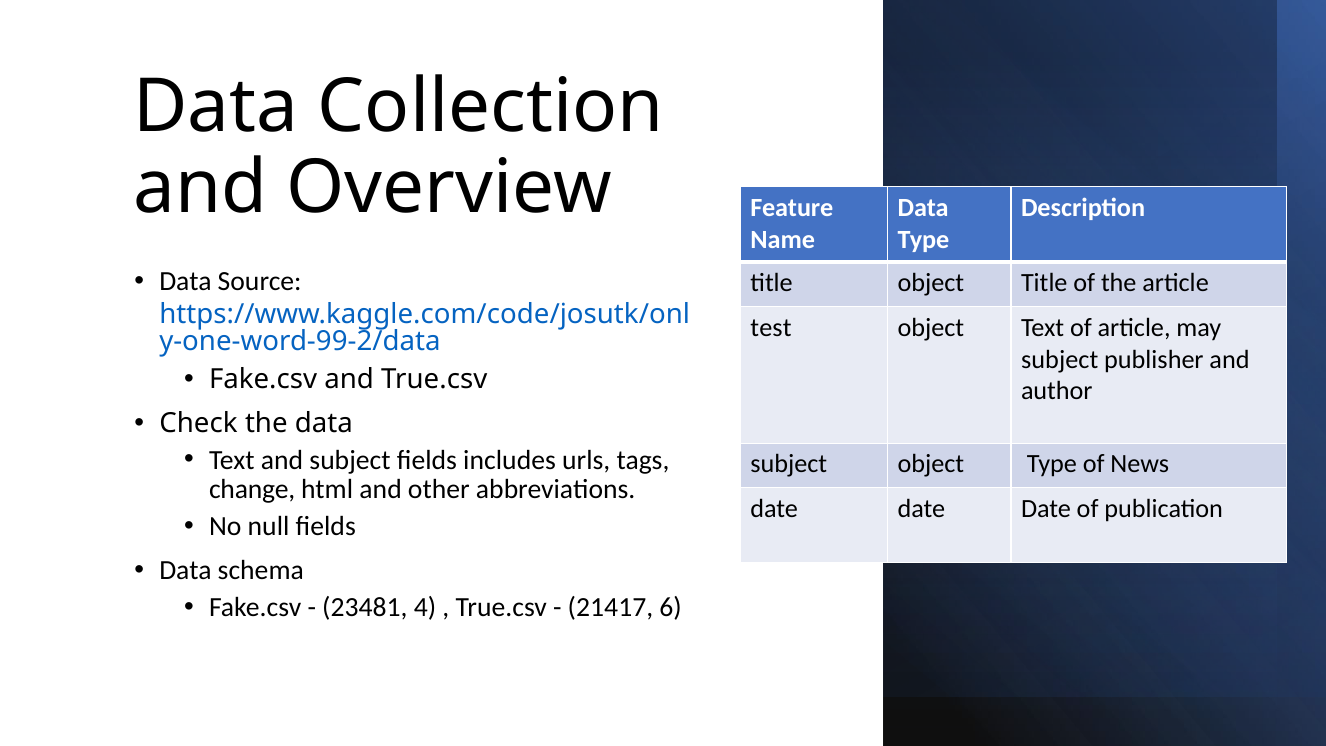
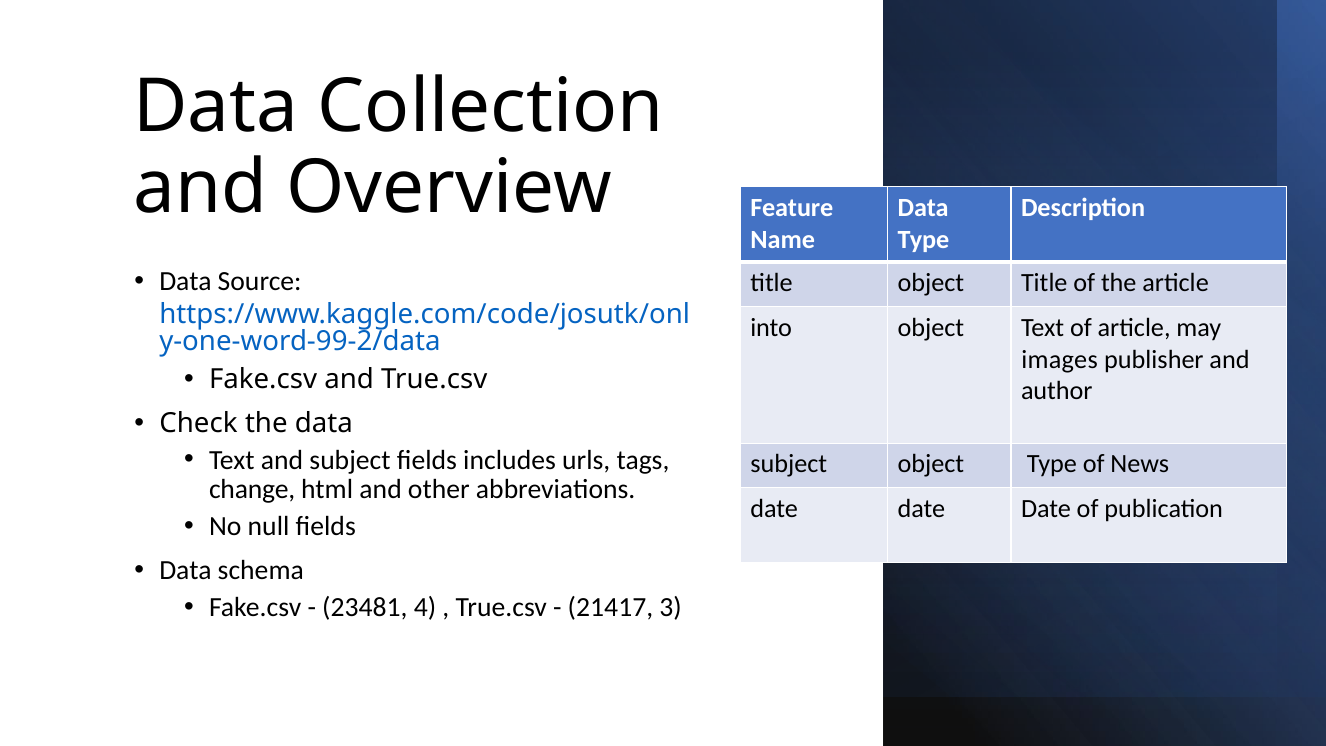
test: test -> into (771, 327)
subject: subject -> images (1060, 359)
6: 6 -> 3 (671, 607)
